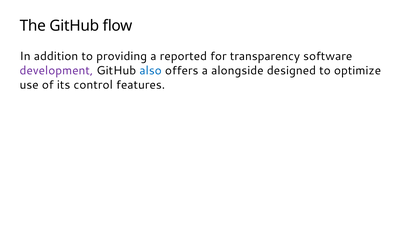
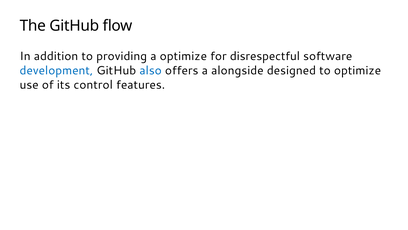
a reported: reported -> optimize (183, 56)
transparency: transparency -> disrespectful (265, 56)
development colour: purple -> blue (56, 70)
